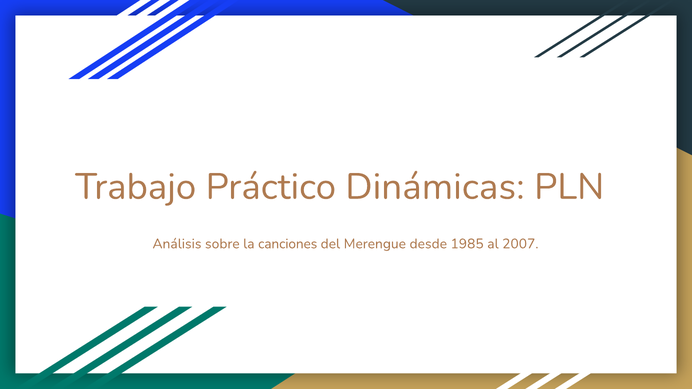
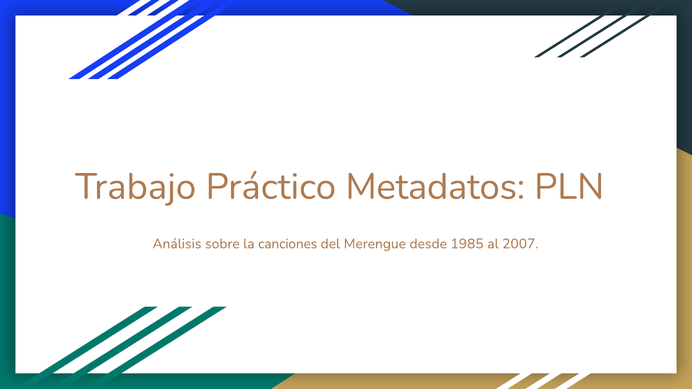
Dinámicas: Dinámicas -> Metadatos (435, 187)
